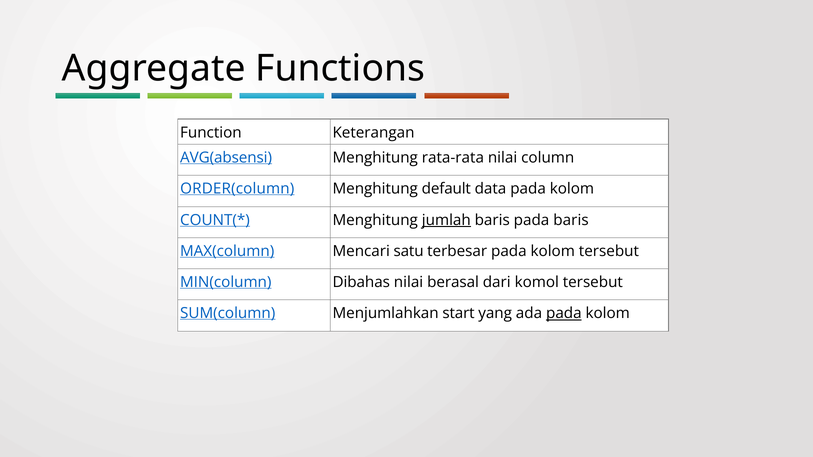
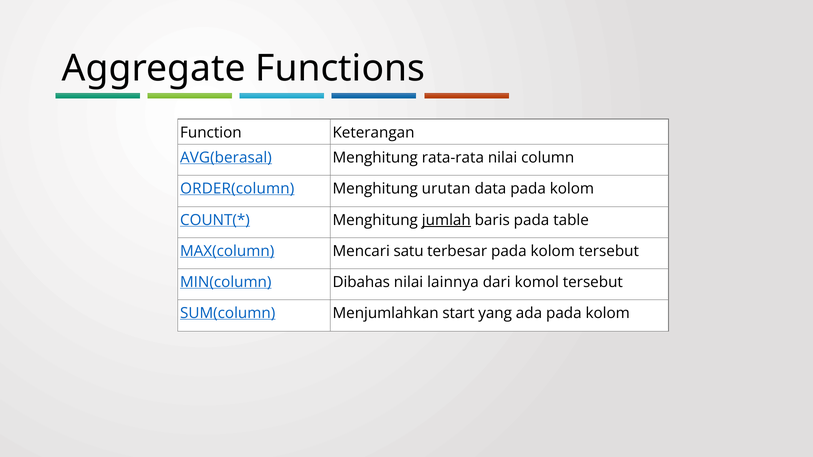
AVG(absensi: AVG(absensi -> AVG(berasal (226, 158)
default: default -> urutan (446, 189)
pada baris: baris -> table (571, 220)
berasal: berasal -> lainnya (453, 282)
pada underline: present -> none (564, 314)
